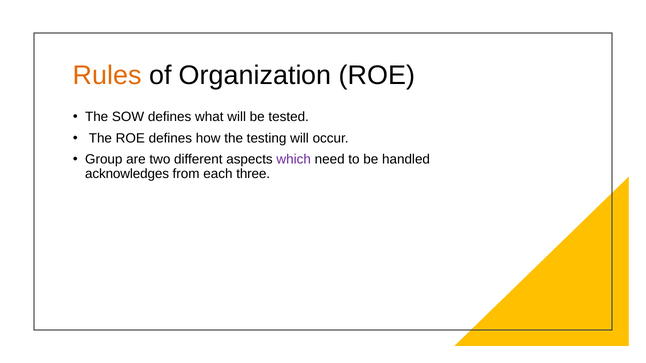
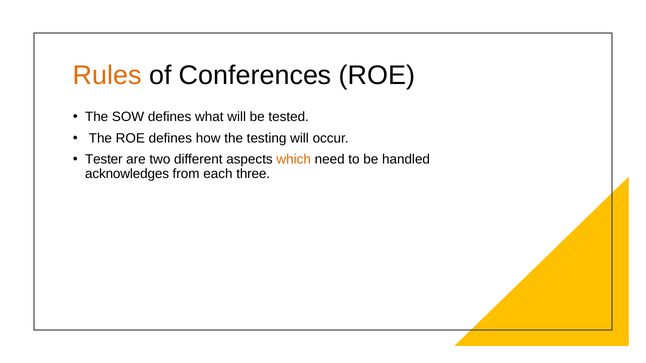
Organization: Organization -> Conferences (255, 76)
Group: Group -> Tester (104, 160)
which colour: purple -> orange (294, 160)
